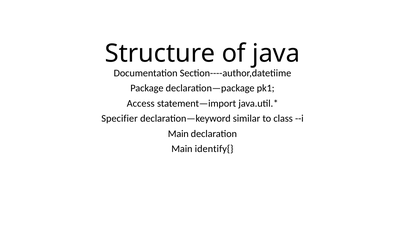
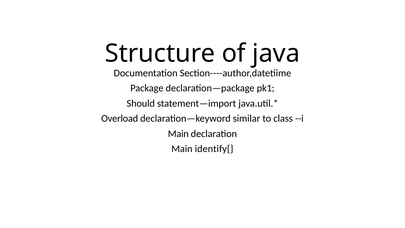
Access: Access -> Should (141, 103)
Specifier: Specifier -> Overload (120, 118)
